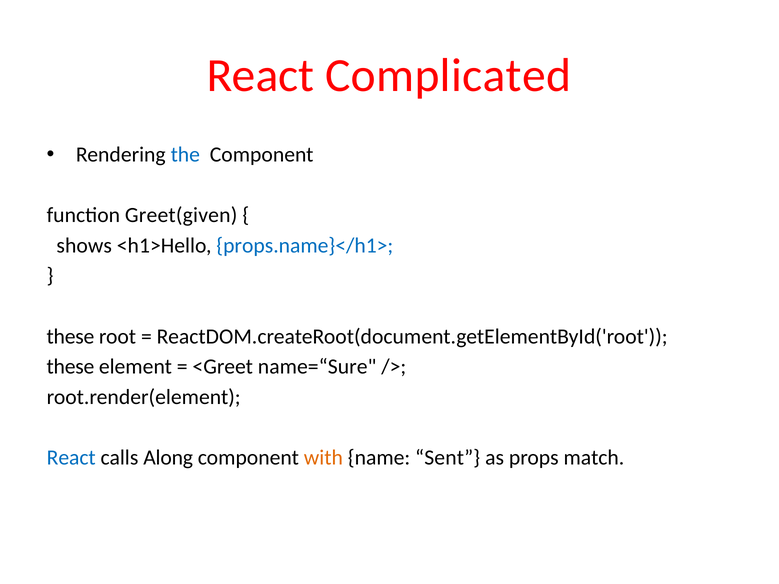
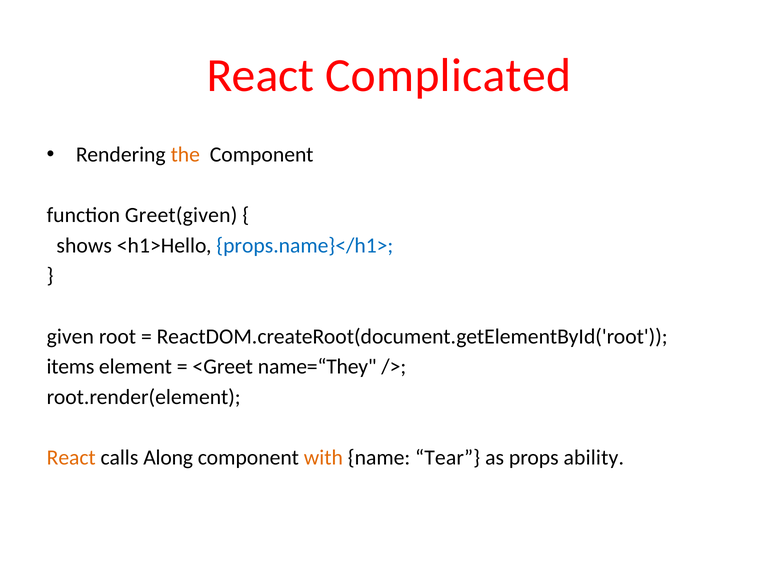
the colour: blue -> orange (185, 155)
these: these -> given (70, 337)
these: these -> items (70, 367)
name=“Sure: name=“Sure -> name=“They (317, 367)
React colour: blue -> orange (71, 458)
Sent: Sent -> Tear (448, 458)
match: match -> ability (594, 458)
